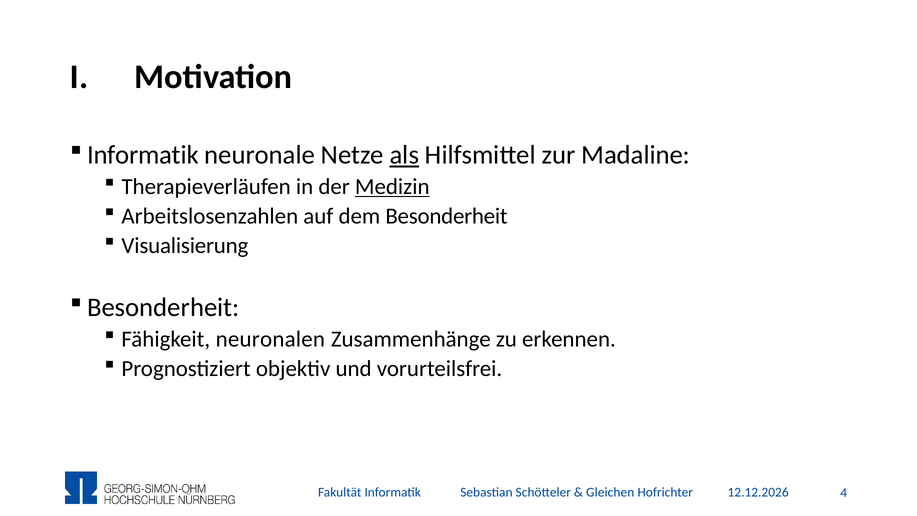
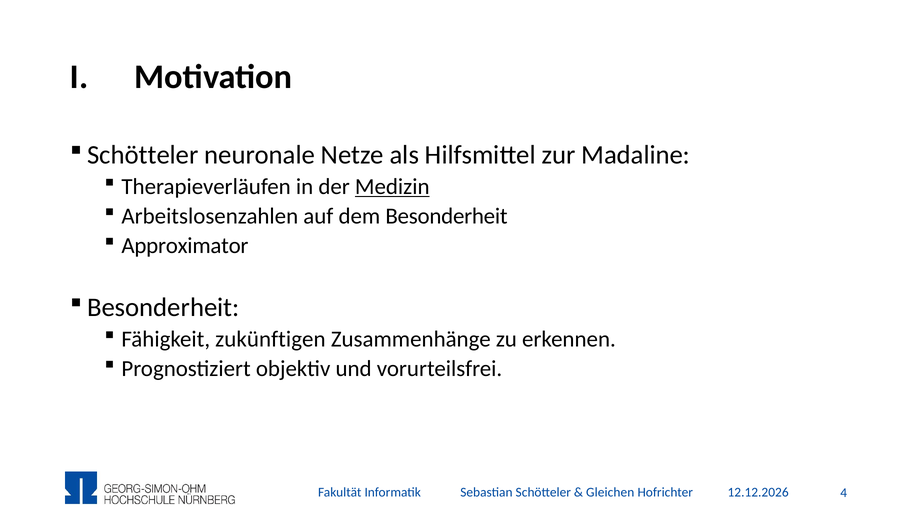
Informatik: Informatik -> Schötteler (143, 155)
als underline: present -> none (404, 155)
Visualisierung: Visualisierung -> Approximator (185, 246)
neuronalen: neuronalen -> zukünftigen (270, 339)
